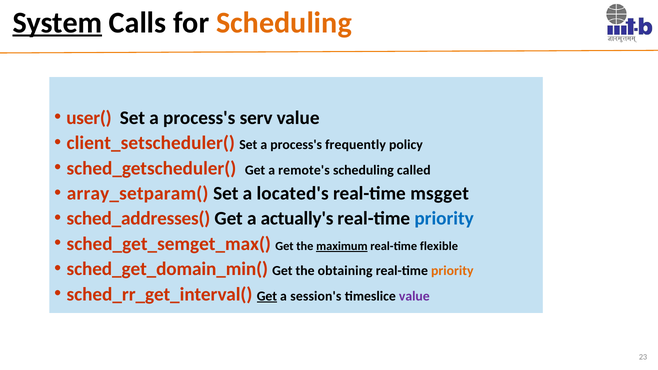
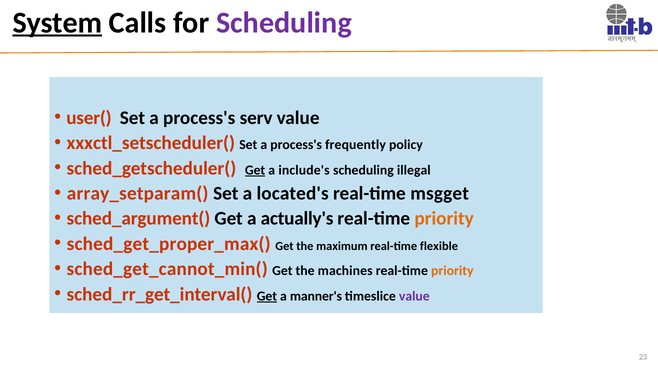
Scheduling colour: orange -> purple (284, 23)
client_setscheduler(: client_setscheduler( -> xxxctl_setscheduler( (151, 143)
Get underline: none -> present (255, 170)
remote's: remote's -> include's (304, 170)
called: called -> illegal (414, 170)
sched_addresses(: sched_addresses( -> sched_argument( (138, 219)
priority colour: blue -> orange (444, 219)
sched_get_semget_max(: sched_get_semget_max( -> sched_get_proper_max( (169, 244)
maximum underline: present -> none (342, 246)
sched_get_domain_min(: sched_get_domain_min( -> sched_get_cannot_min( (167, 269)
obtaining: obtaining -> machines (345, 271)
session's: session's -> manner's (316, 296)
